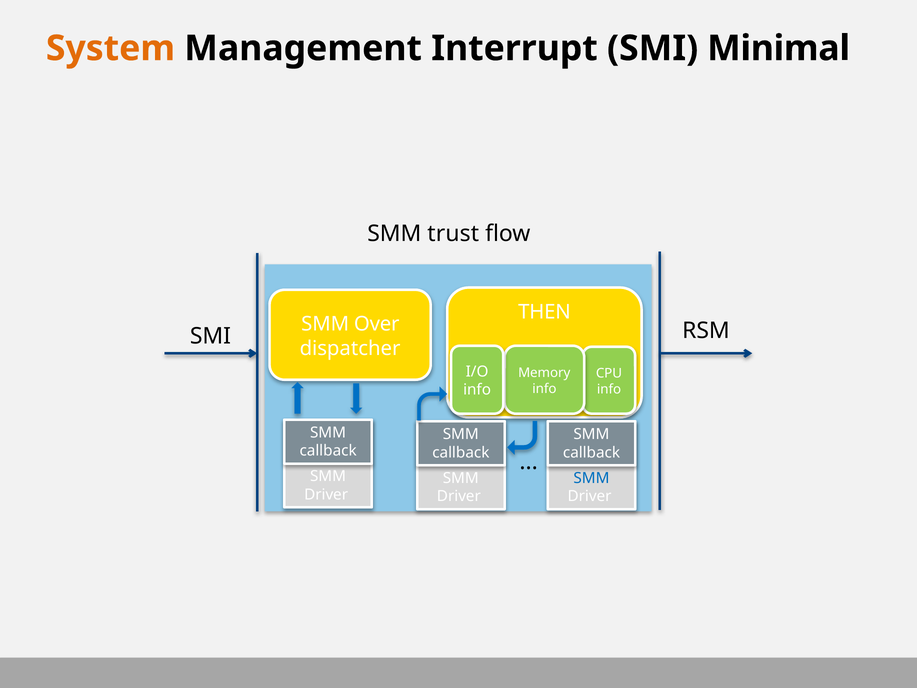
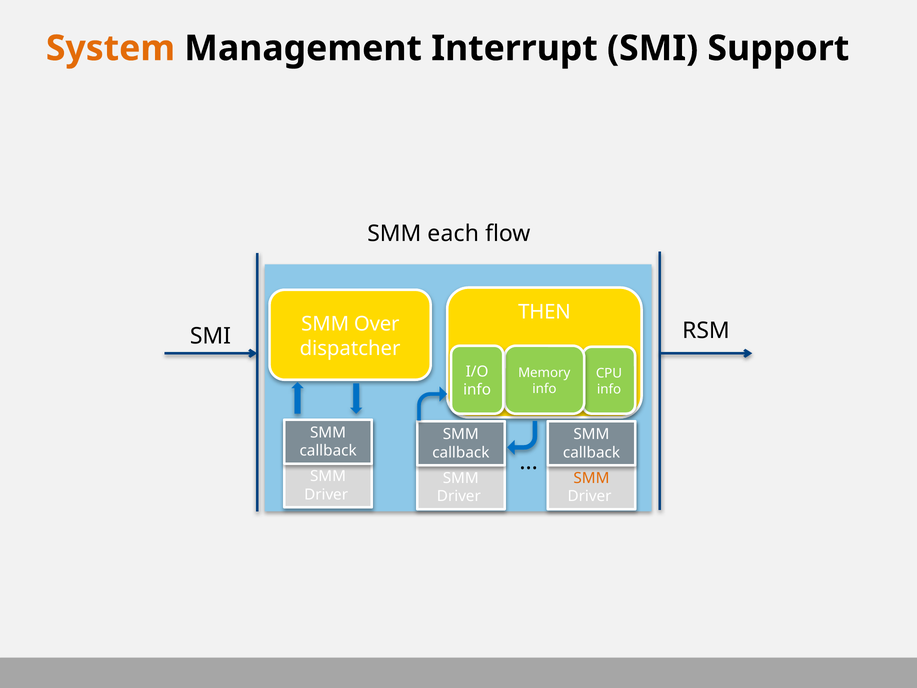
Minimal: Minimal -> Support (778, 48)
trust: trust -> each (453, 234)
SMM colour: blue -> orange (591, 478)
